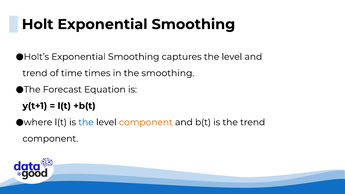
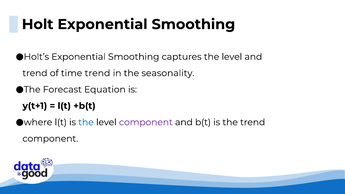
time times: times -> trend (97, 73)
the smoothing: smoothing -> seasonality (168, 73)
component colour: orange -> purple (146, 122)
